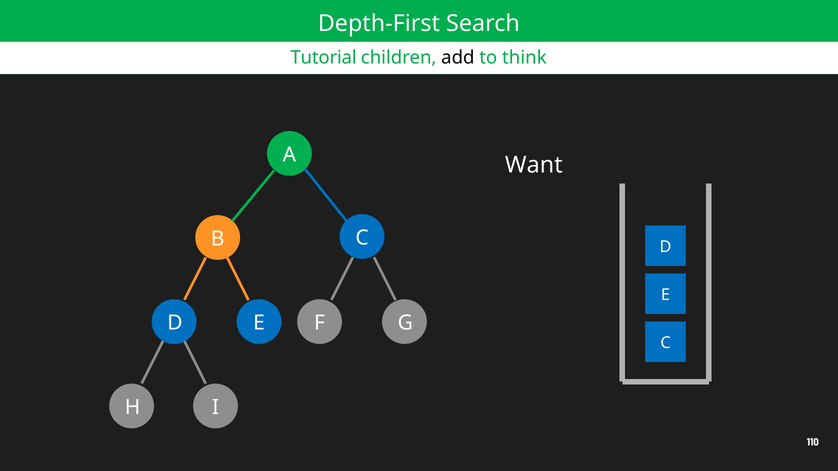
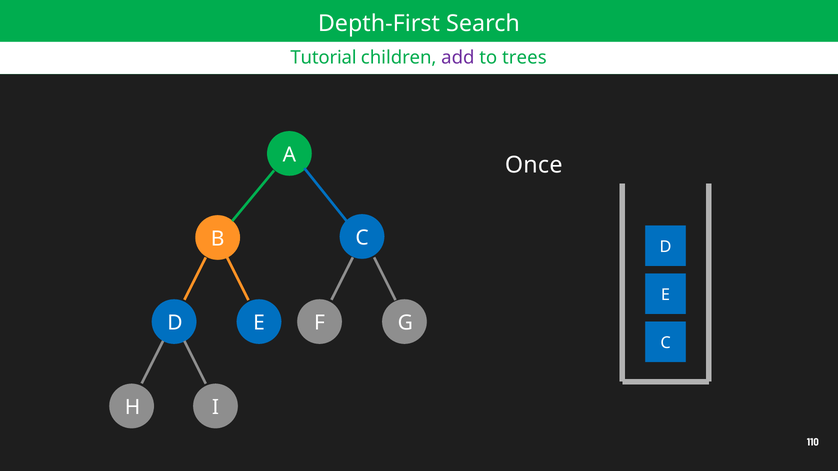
add colour: black -> purple (458, 58)
think: think -> trees (524, 58)
Want: Want -> Once (534, 165)
